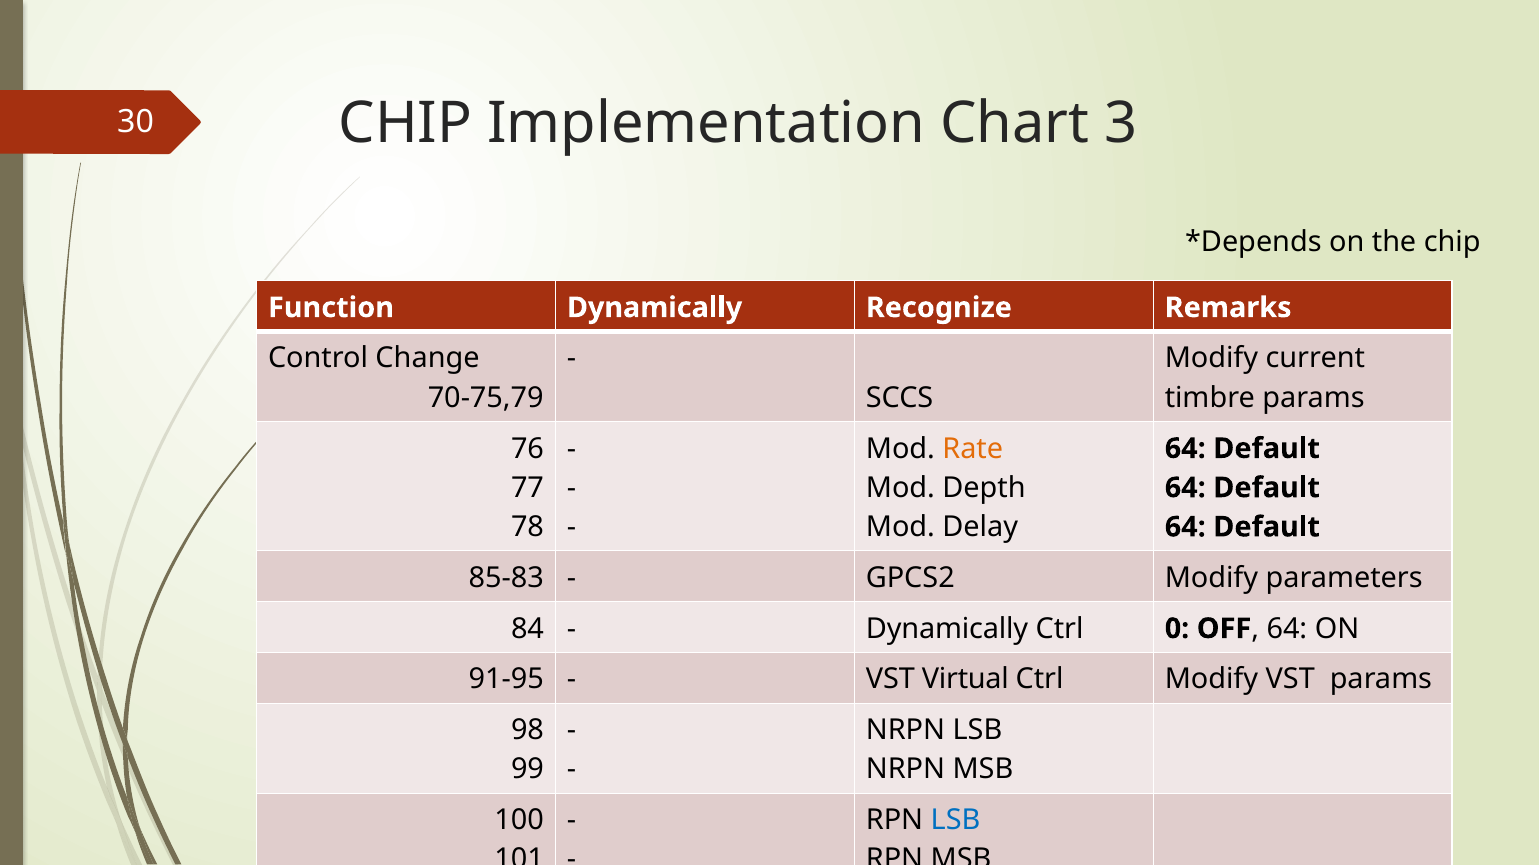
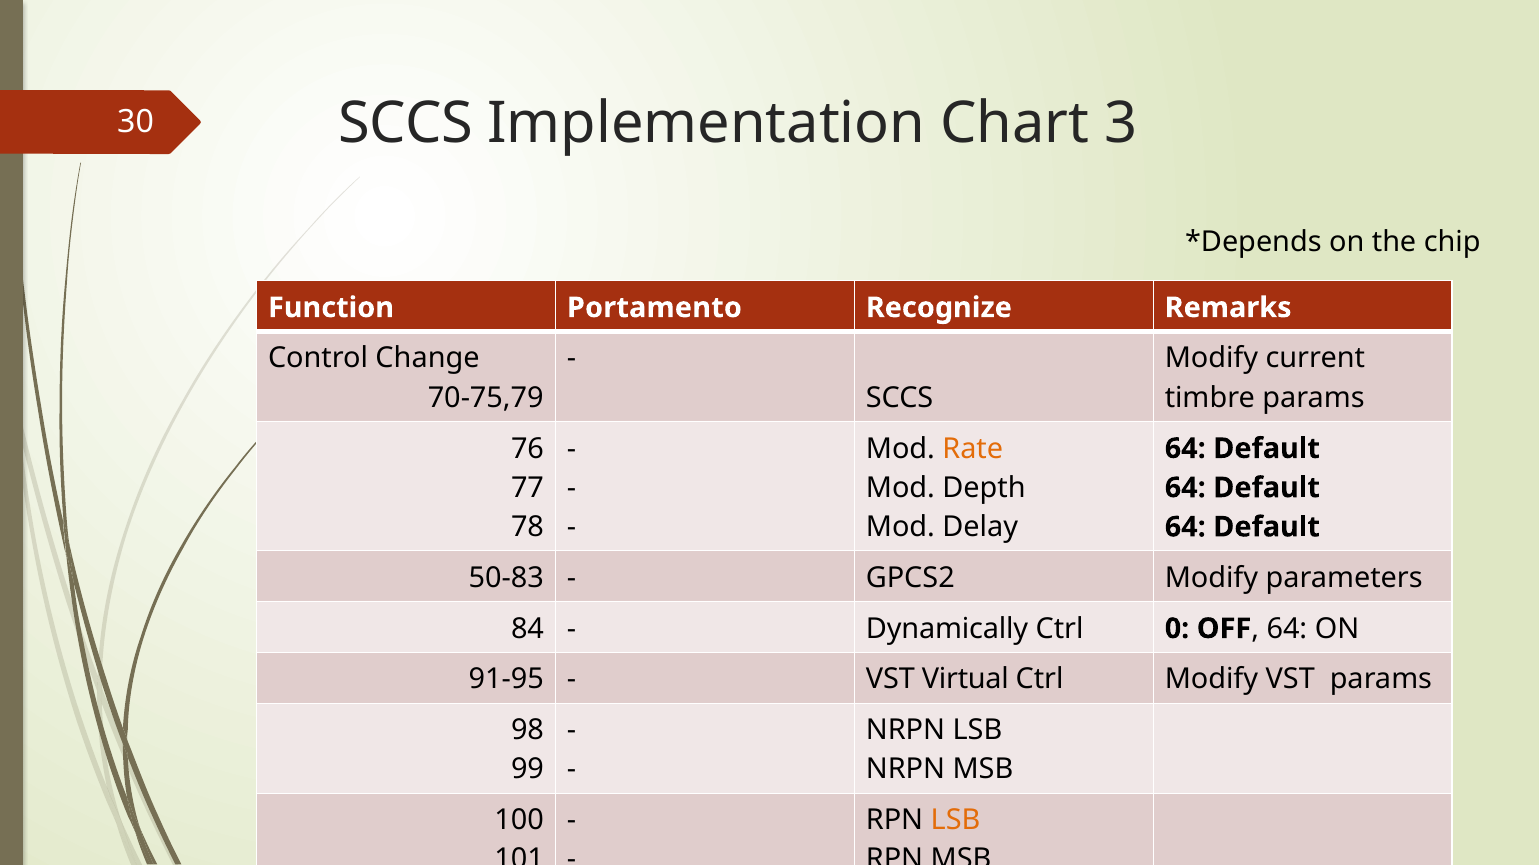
CHIP: CHIP -> SCCS (406, 123)
Function Dynamically: Dynamically -> Portamento (654, 308)
85-83: 85-83 -> 50-83 (506, 578)
LSB colour: blue -> orange (955, 821)
